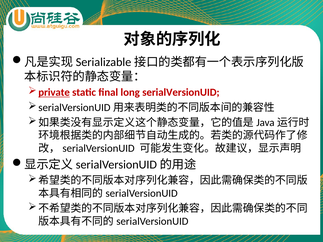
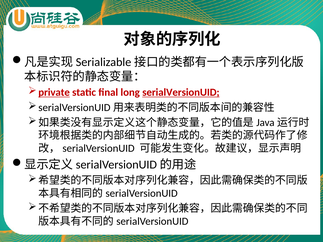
serialVersionUID underline: none -> present (181, 93)
